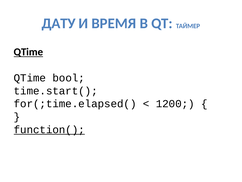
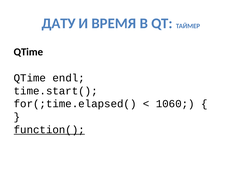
QTime underline: present -> none (28, 52)
bool: bool -> endl (69, 78)
1200: 1200 -> 1060 (175, 104)
